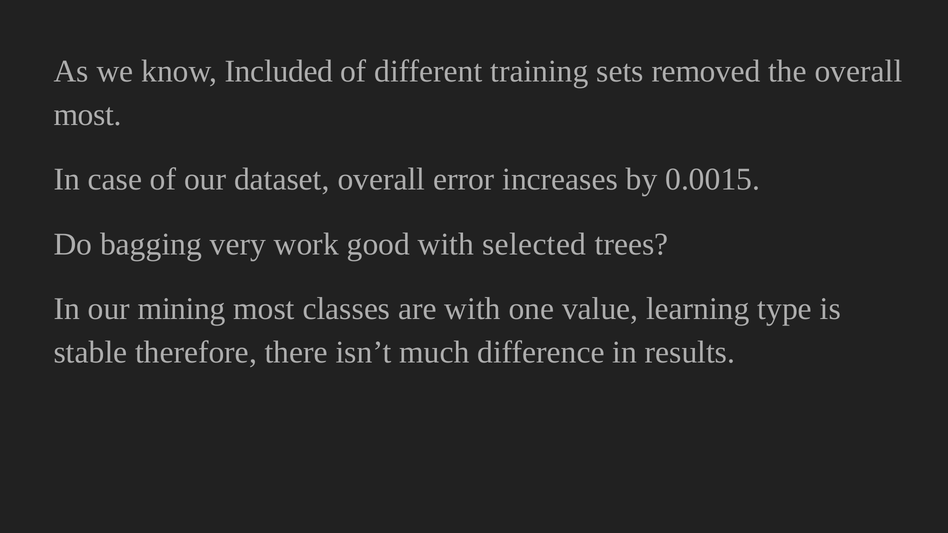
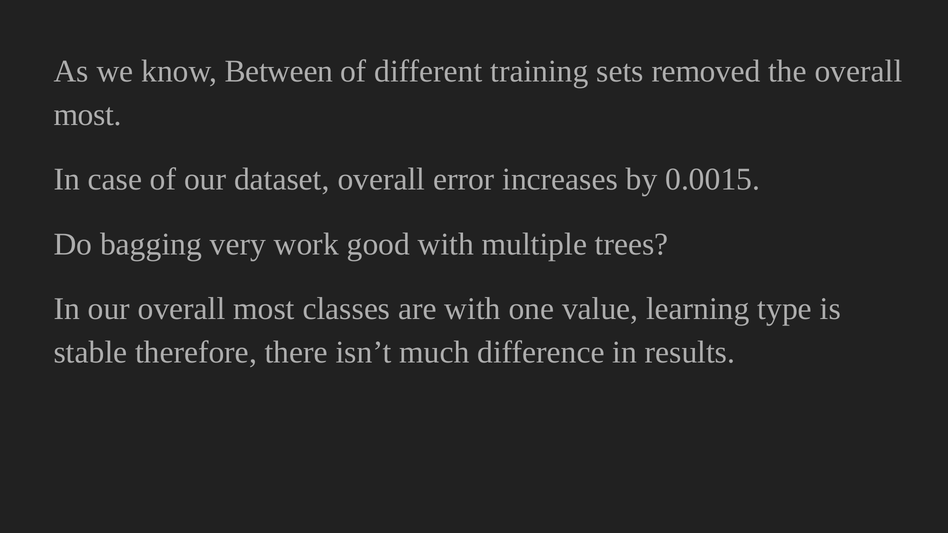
Included: Included -> Between (279, 71)
selected: selected -> multiple (534, 244)
our mining: mining -> overall (182, 309)
